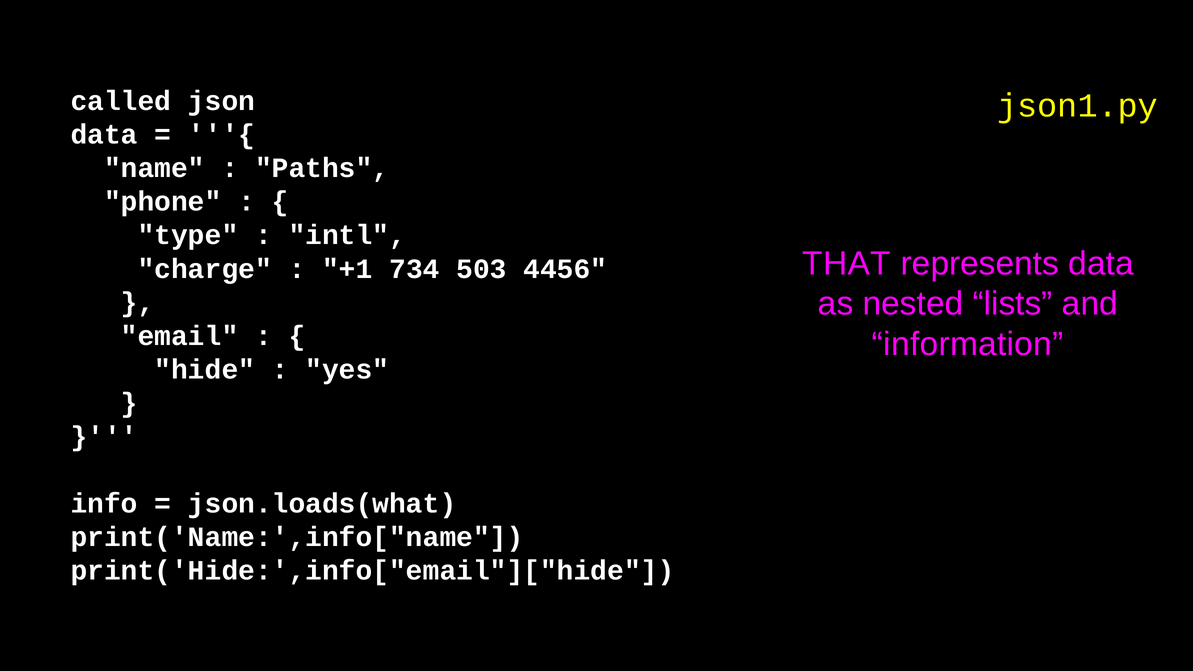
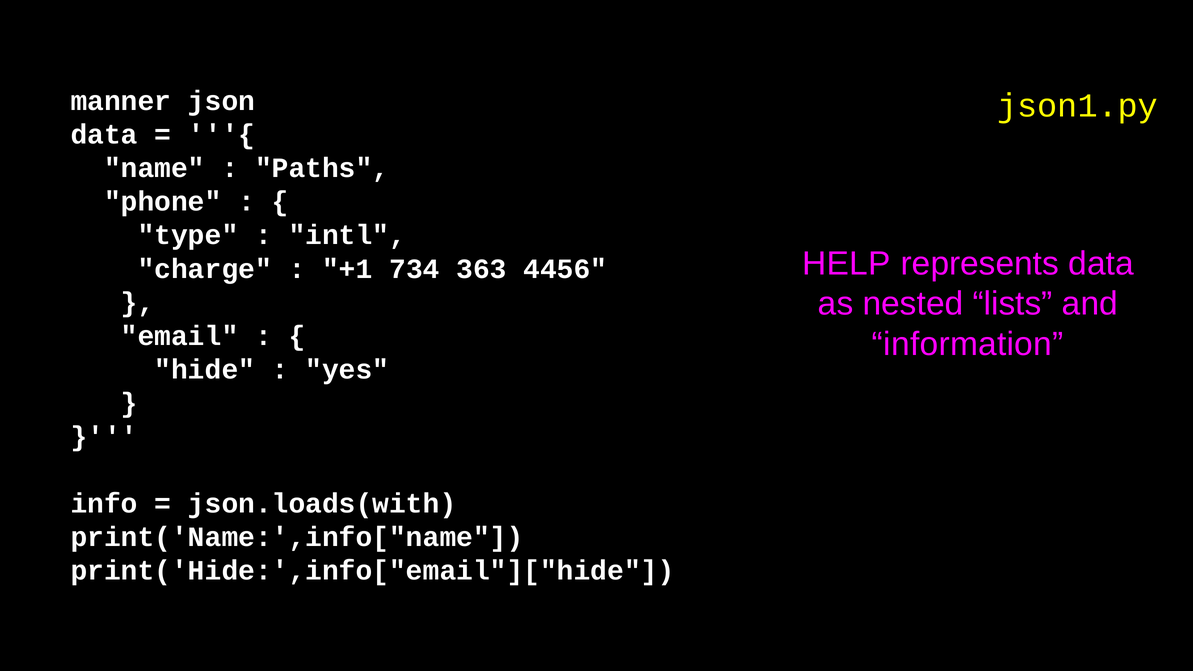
called: called -> manner (121, 101)
THAT: THAT -> HELP (847, 264)
503: 503 -> 363 (481, 269)
json.loads(what: json.loads(what -> json.loads(with (322, 504)
